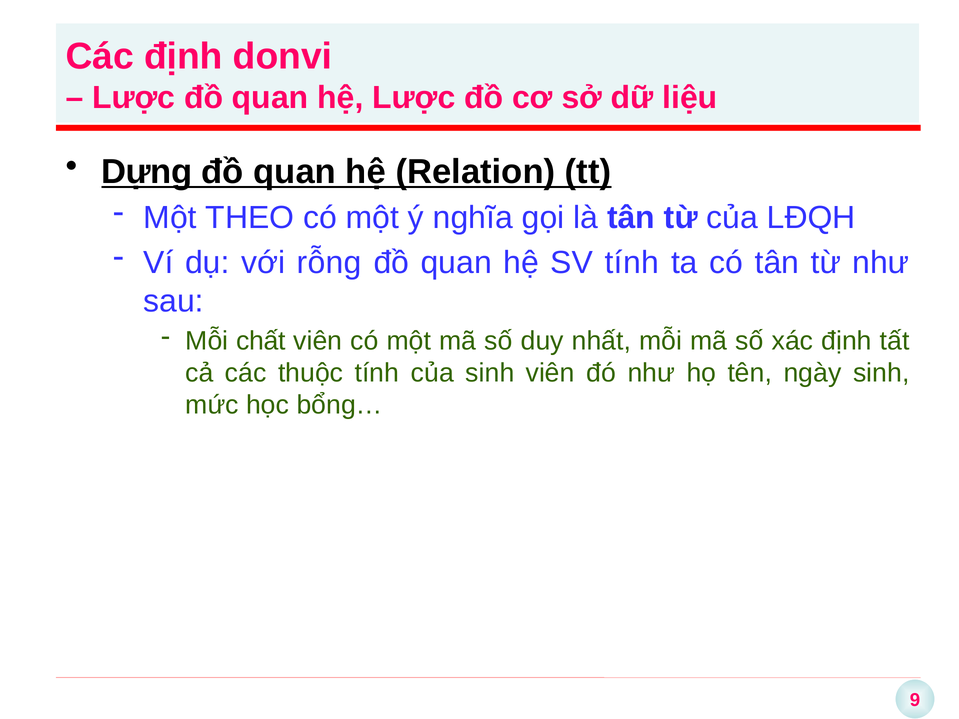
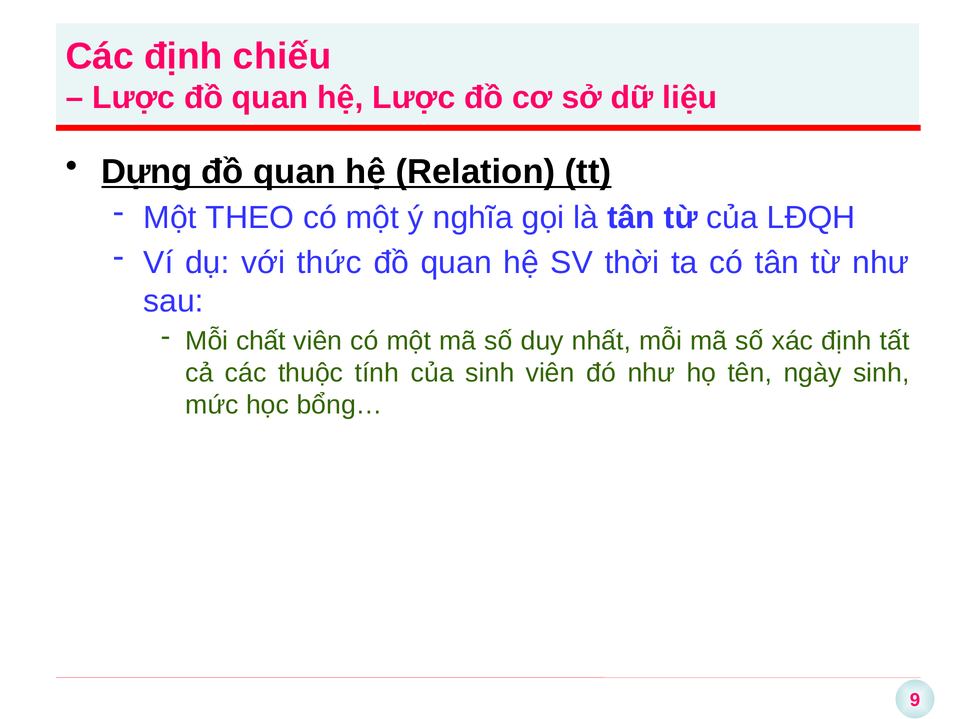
donvi: donvi -> chiếu (282, 56)
rỗng: rỗng -> thức (329, 263)
SV tính: tính -> thời (632, 263)
